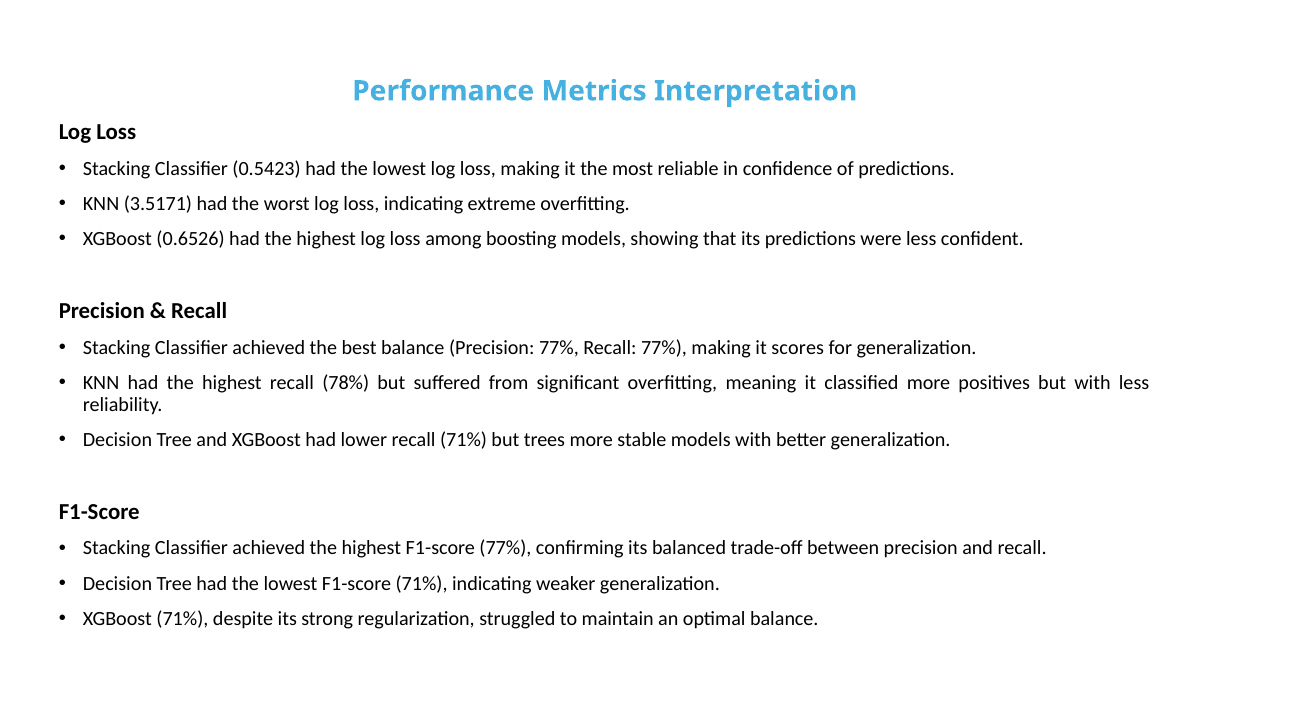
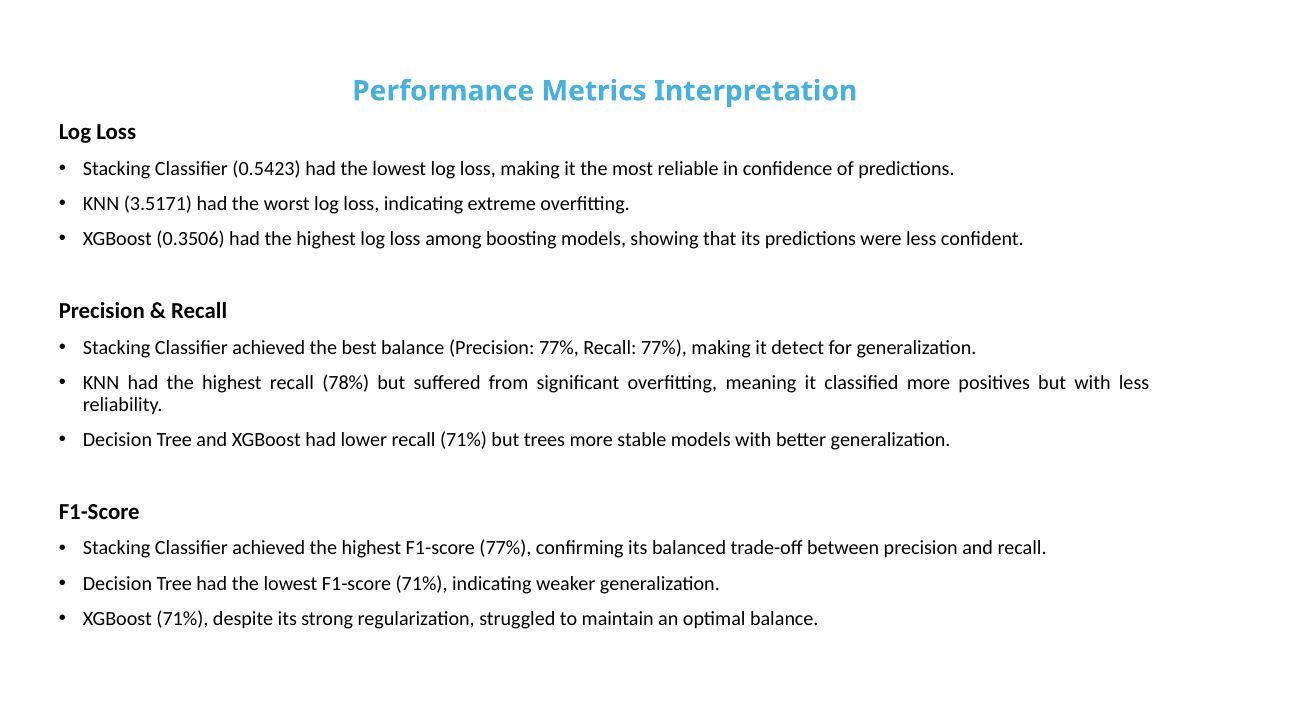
0.6526: 0.6526 -> 0.3506 (191, 239)
scores: scores -> detect (798, 348)
